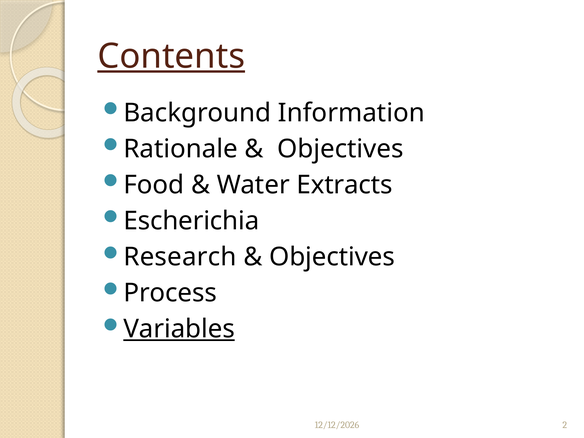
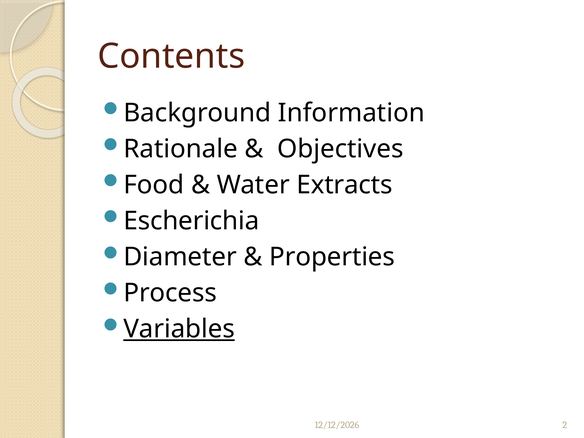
Contents underline: present -> none (171, 56)
Research: Research -> Diameter (180, 257)
Objectives: Objectives -> Properties (332, 257)
